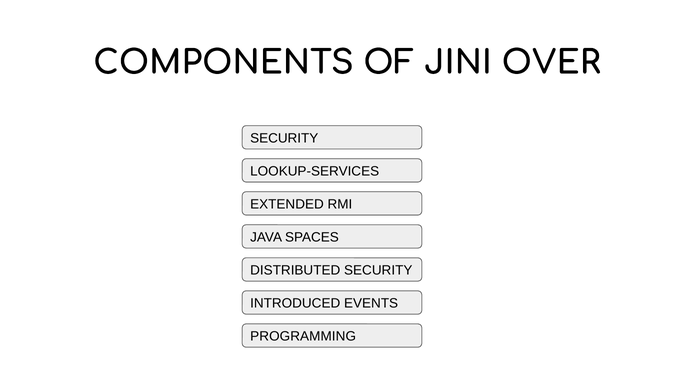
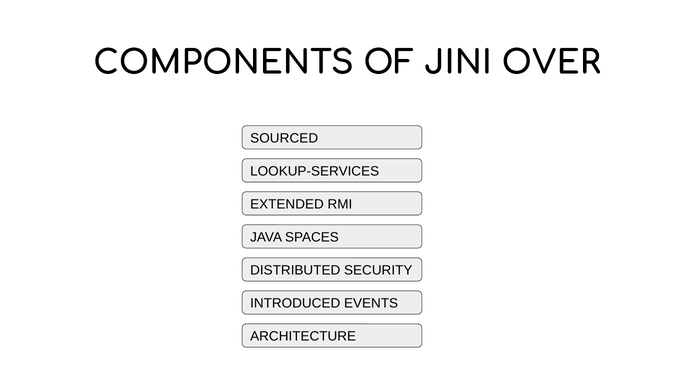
SECURITY: SECURITY -> SOURCED (284, 138)
PROGRAMMING: PROGRAMMING -> ARCHITECTURE (303, 337)
